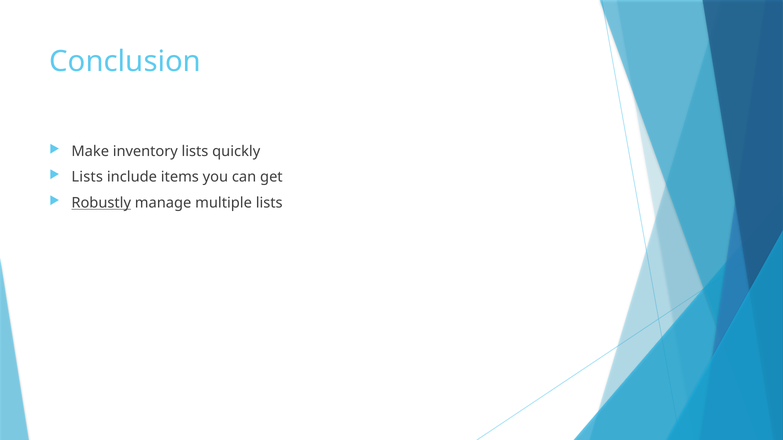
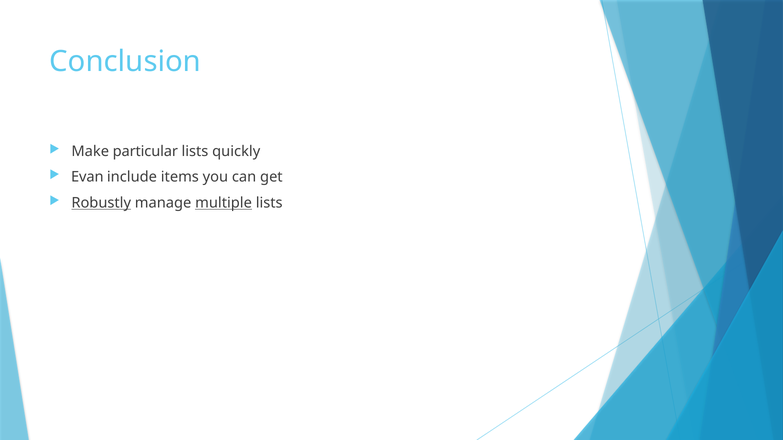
inventory: inventory -> particular (145, 152)
Lists: Lists -> Evan (87, 177)
multiple underline: none -> present (224, 203)
